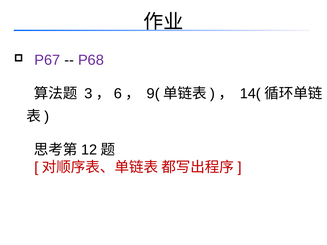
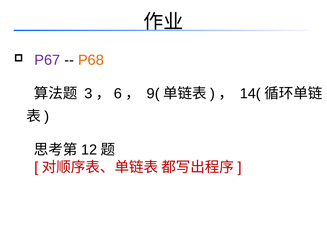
P68 colour: purple -> orange (91, 60)
